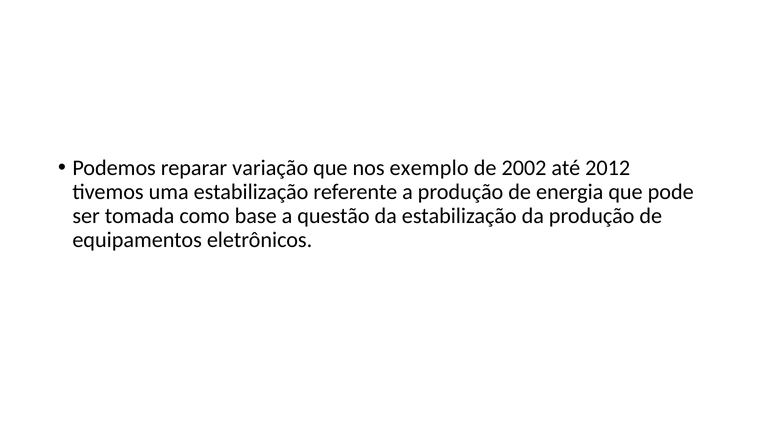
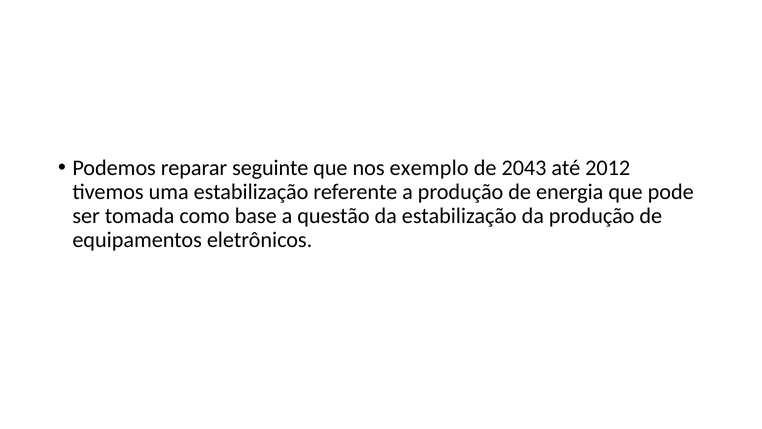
variação: variação -> seguinte (270, 168)
2002: 2002 -> 2043 (524, 168)
